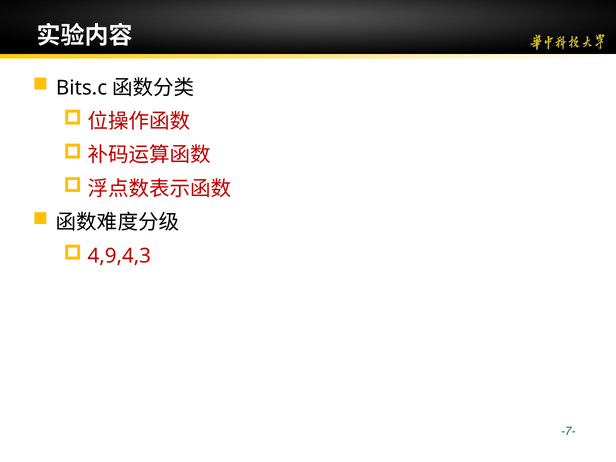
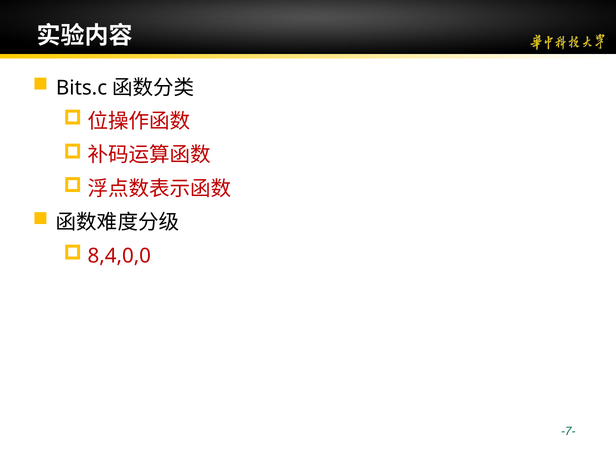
4,9,4,3: 4,9,4,3 -> 8,4,0,0 (119, 256)
